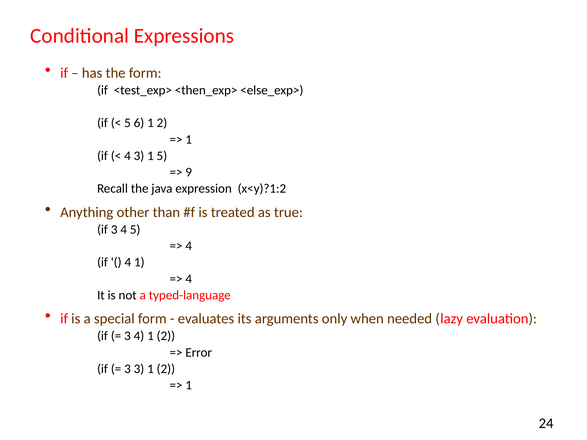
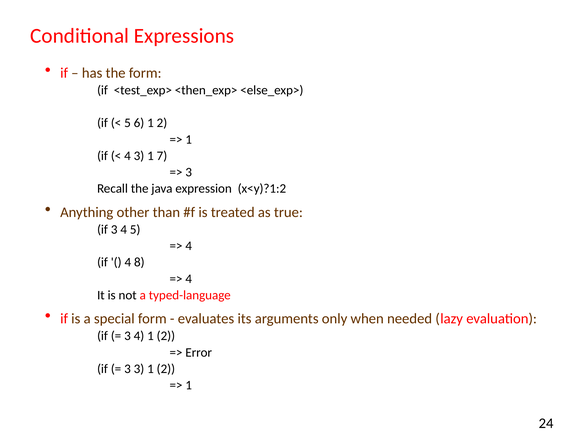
1 5: 5 -> 7 (162, 156)
9: 9 -> 3 (189, 172)
1: 1 -> 8 (139, 262)
